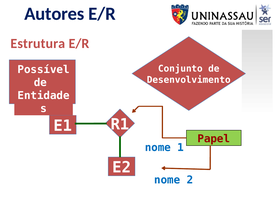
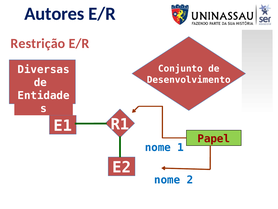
Estrutura: Estrutura -> Restrição (38, 43)
Possível: Possível -> Diversas (44, 69)
